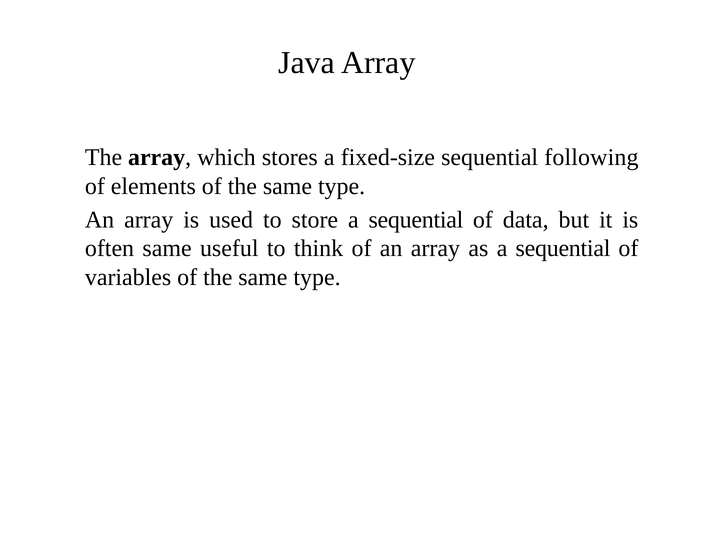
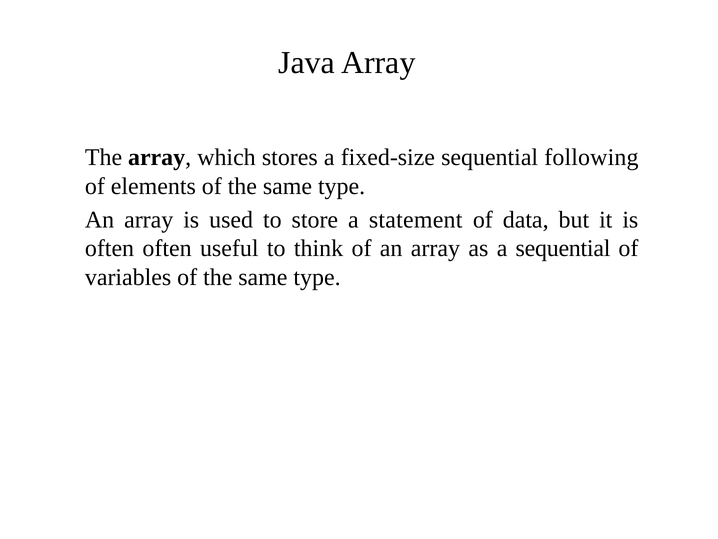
store a sequential: sequential -> statement (416, 219)
often same: same -> often (167, 248)
